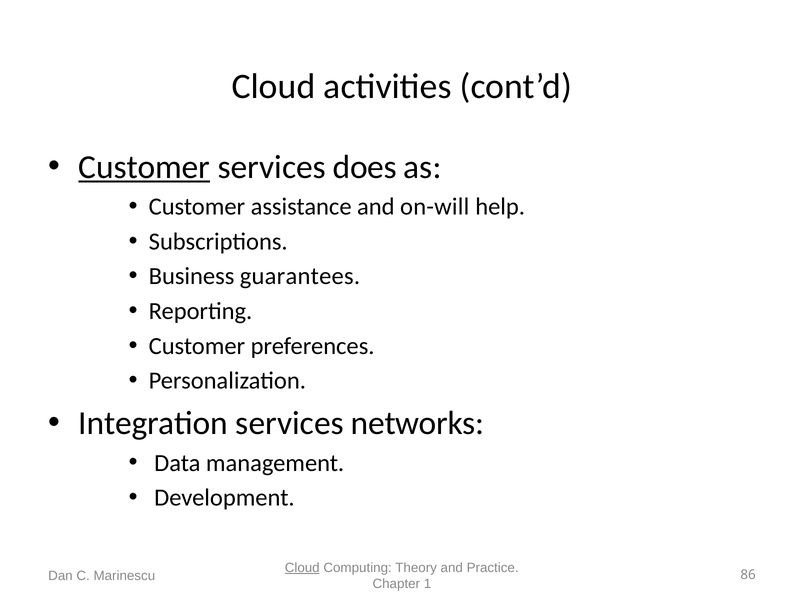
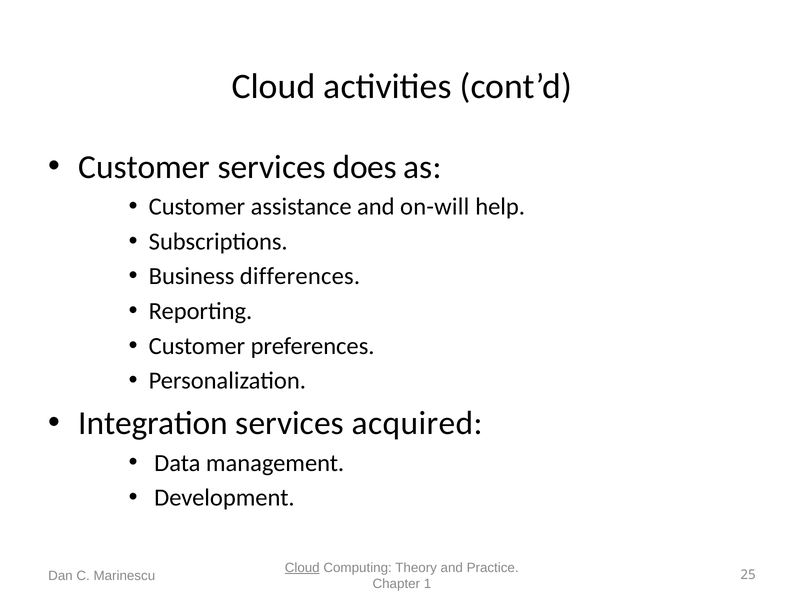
Customer underline: present -> none (144, 167)
guarantees: guarantees -> differences (300, 276)
networks: networks -> acquired (417, 423)
86: 86 -> 25 (748, 575)
